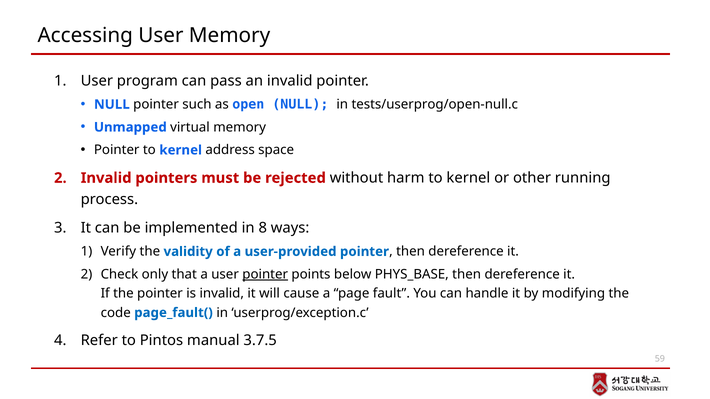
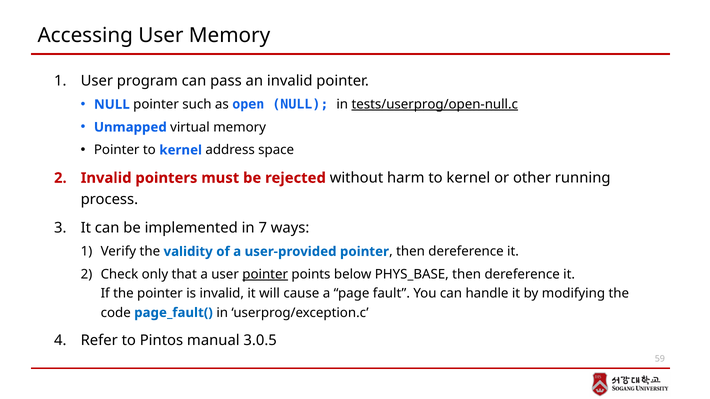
tests/userprog/open-null.c underline: none -> present (435, 104)
8: 8 -> 7 (263, 228)
3.7.5: 3.7.5 -> 3.0.5 (260, 341)
